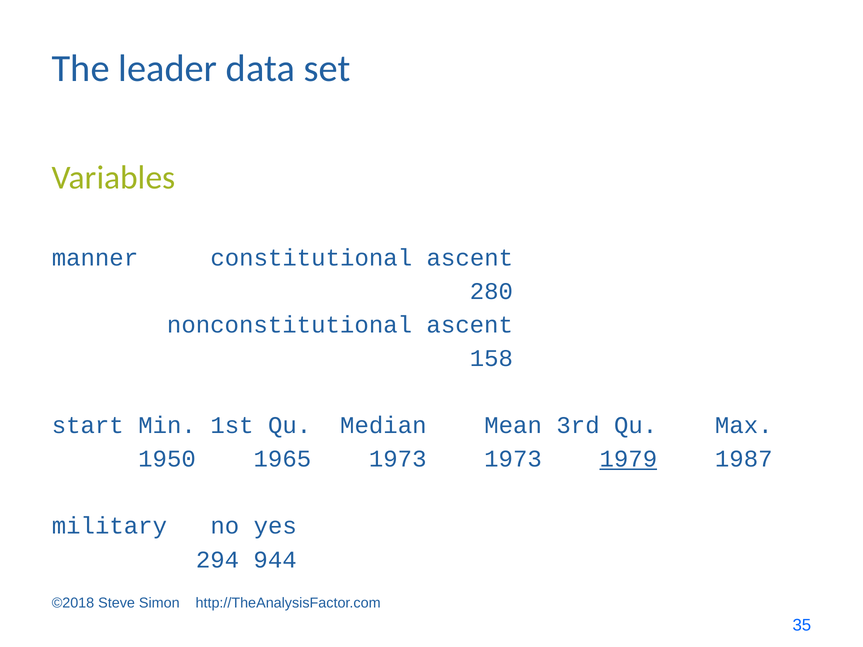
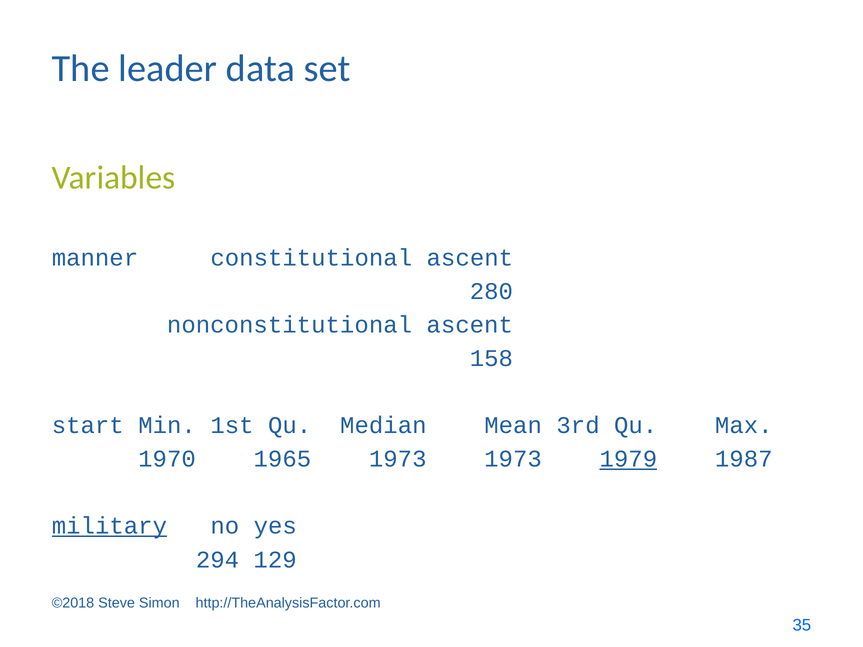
1950: 1950 -> 1970 (167, 459)
military underline: none -> present (109, 526)
944: 944 -> 129 (275, 560)
